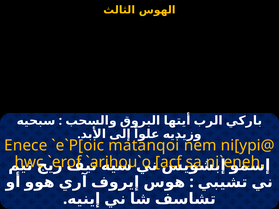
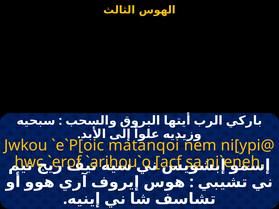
Enece: Enece -> Jwkou (26, 146)
